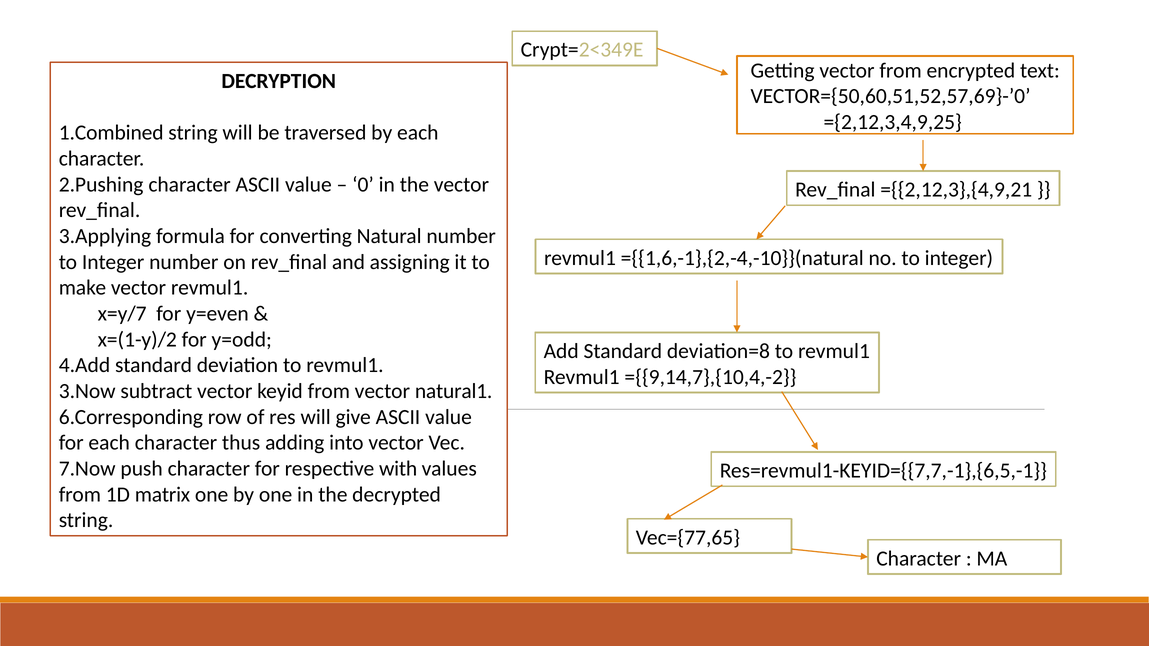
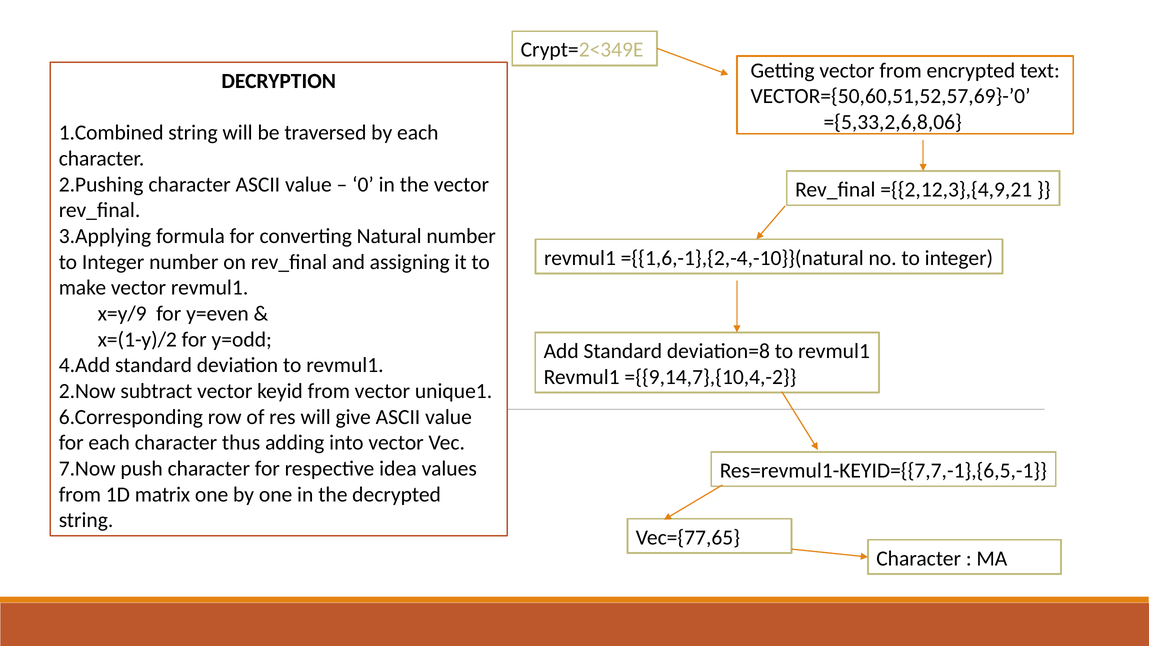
={2,12,3,4,9,25: ={2,12,3,4,9,25 -> ={5,33,2,6,8,06 (893, 122)
x=y/7: x=y/7 -> x=y/9 (122, 314)
3.Now: 3.Now -> 2.Now (87, 391)
natural1: natural1 -> unique1 (454, 391)
with: with -> idea (398, 469)
